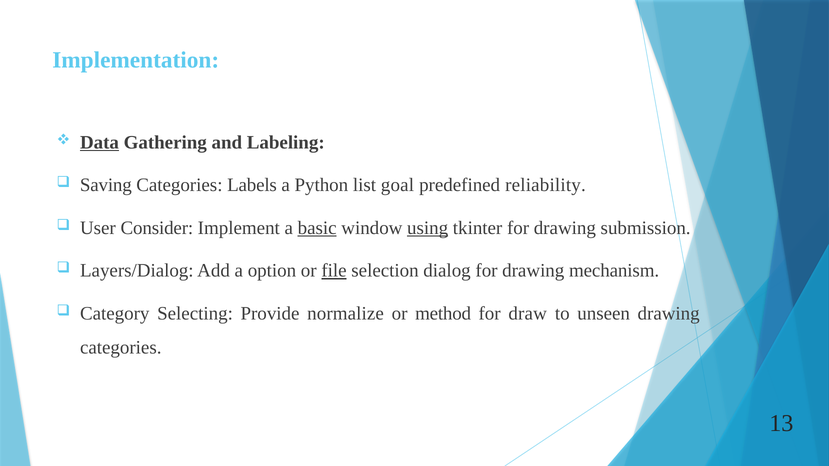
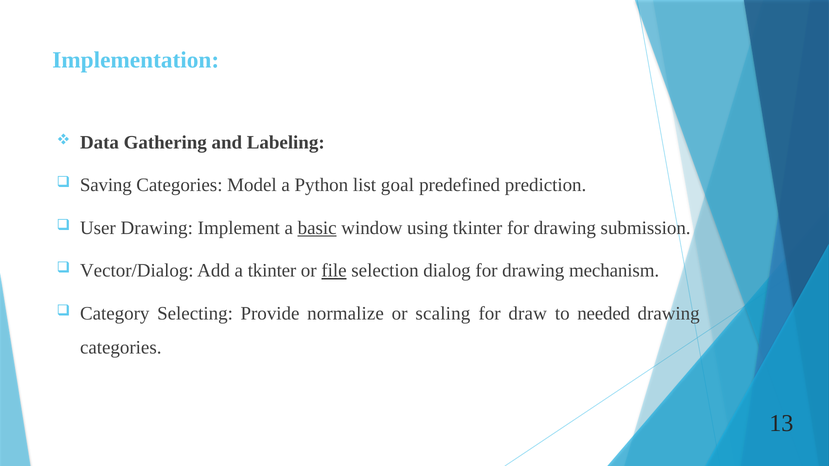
Data underline: present -> none (100, 142)
Labels: Labels -> Model (252, 185)
reliability: reliability -> prediction (546, 185)
User Consider: Consider -> Drawing (157, 228)
using underline: present -> none (428, 228)
Layers/Dialog: Layers/Dialog -> Vector/Dialog (137, 271)
a option: option -> tkinter (272, 271)
method: method -> scaling (443, 314)
unseen: unseen -> needed (604, 314)
